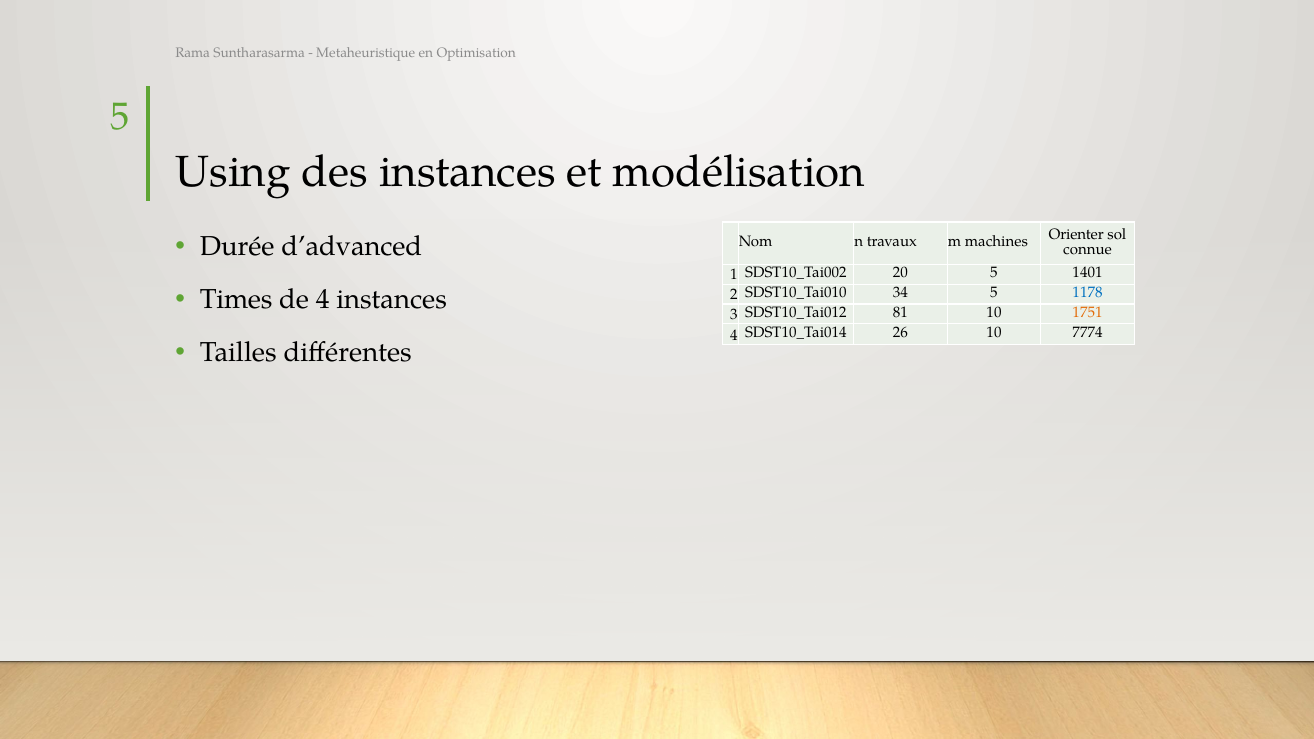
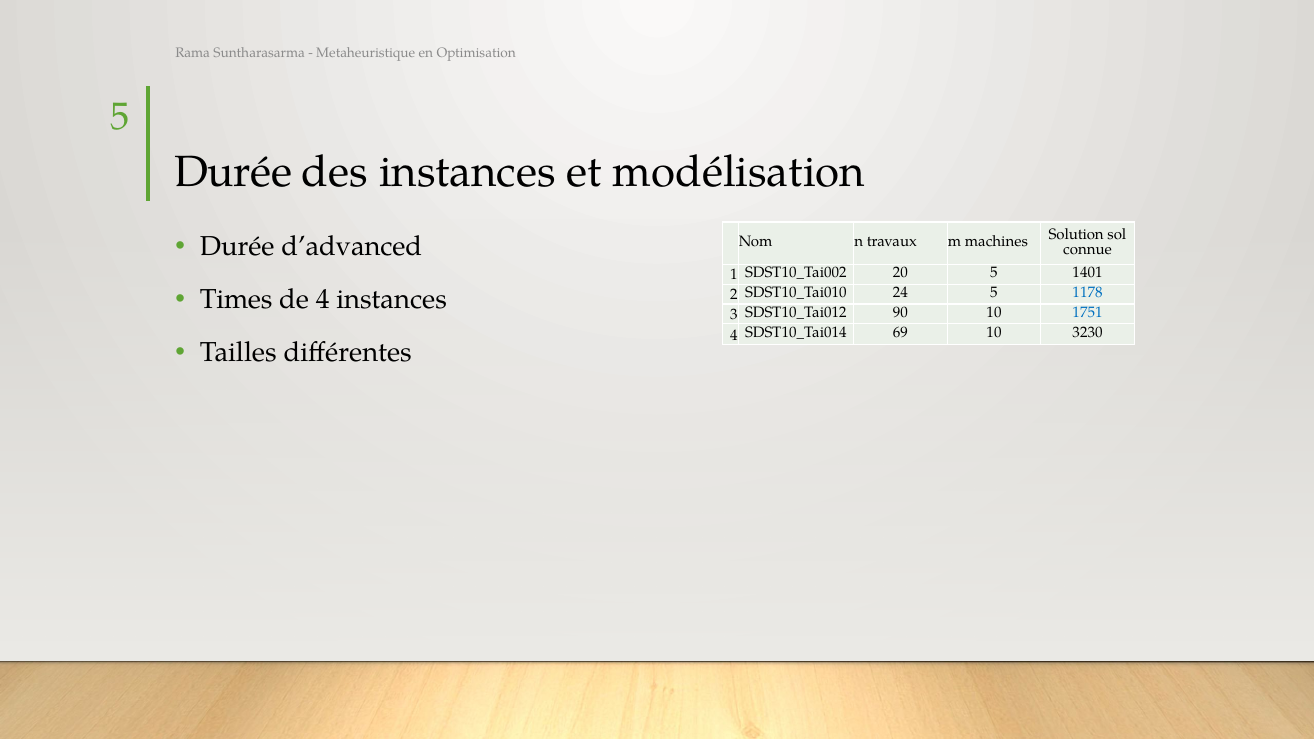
Using: Using -> Durée (233, 172)
Orienter: Orienter -> Solution (1076, 234)
34: 34 -> 24 (900, 293)
81: 81 -> 90 (900, 313)
1751 colour: orange -> blue (1088, 313)
26: 26 -> 69 (900, 333)
7774: 7774 -> 3230 (1088, 333)
